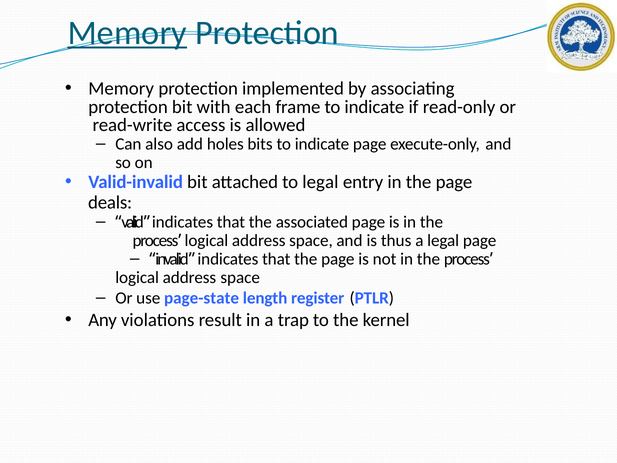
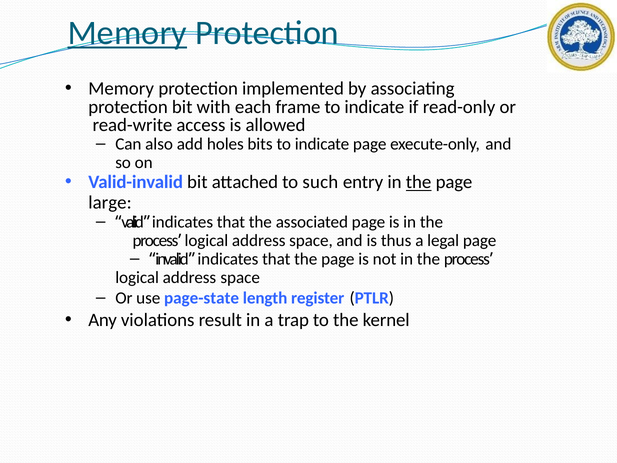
to legal: legal -> such (320, 182)
the underline: none -> present (419, 182)
deals: deals -> large (110, 202)
